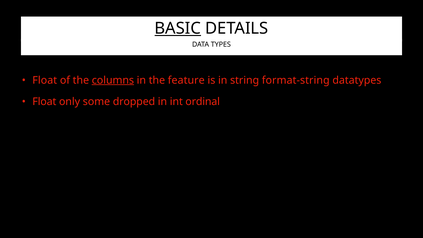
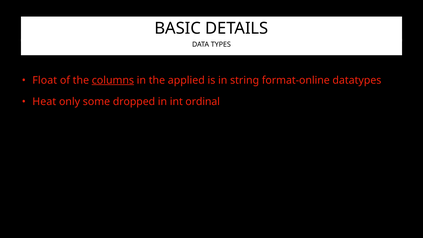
BASIC underline: present -> none (178, 28)
feature: feature -> applied (186, 80)
format-string: format-string -> format-online (296, 80)
Float: Float -> Heat (44, 102)
